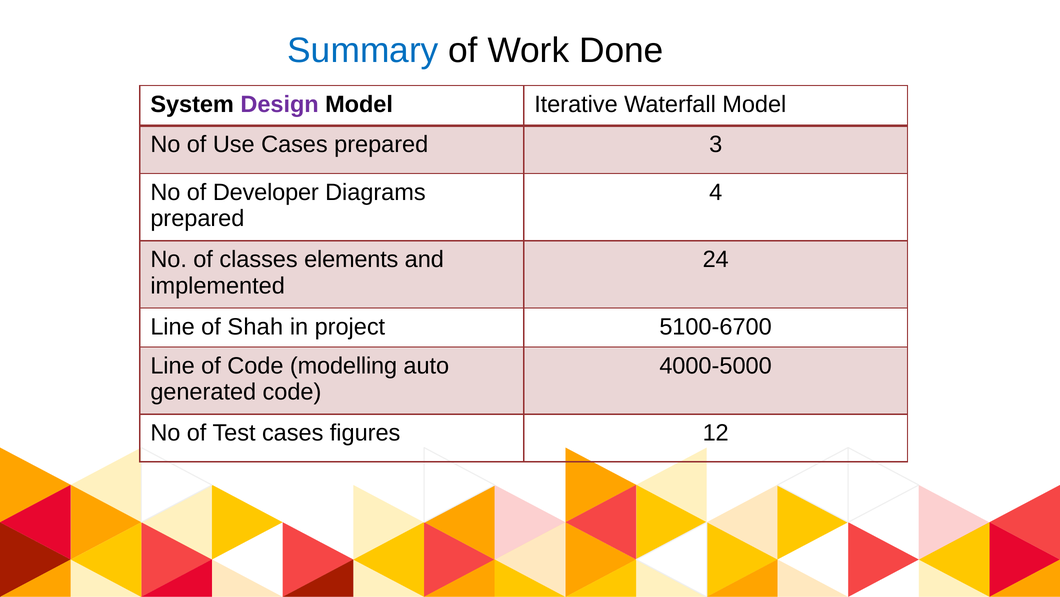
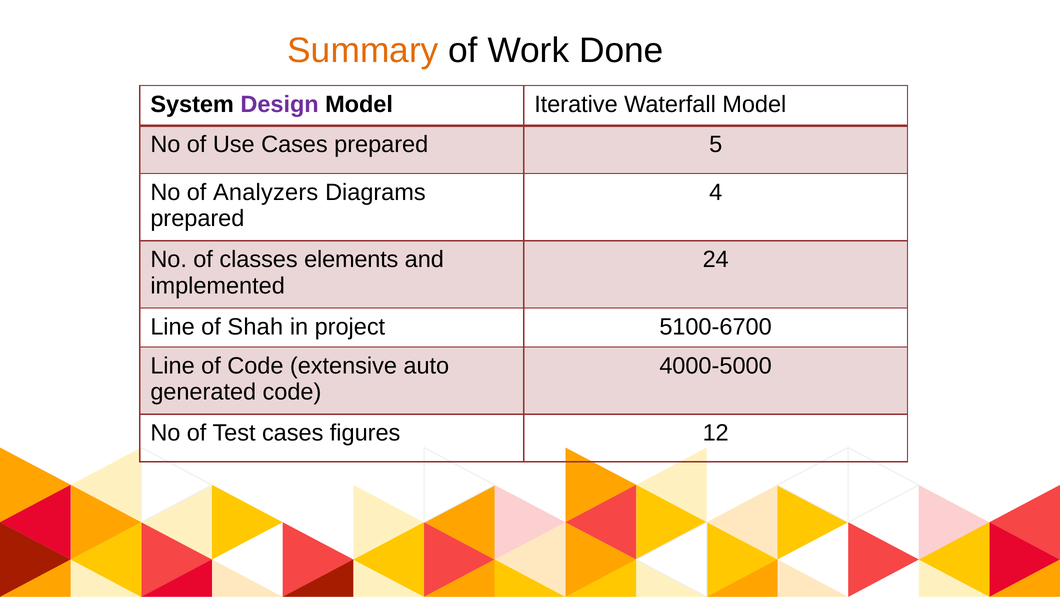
Summary colour: blue -> orange (363, 51)
3: 3 -> 5 (716, 144)
Developer: Developer -> Analyzers (266, 192)
modelling: modelling -> extensive (343, 365)
